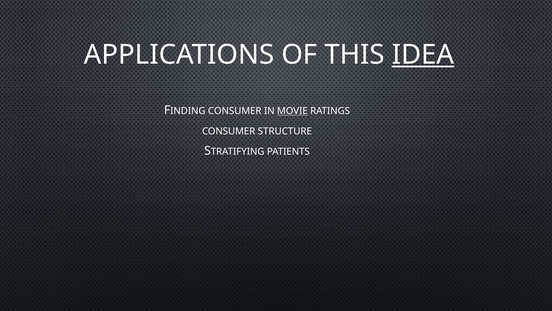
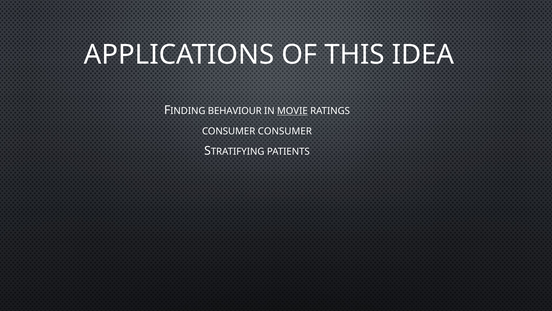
IDEA underline: present -> none (423, 54)
CONSUMER: CONSUMER -> BEHAVIOUR (235, 111)
CONSUMER STRUCTURE: STRUCTURE -> CONSUMER (285, 131)
